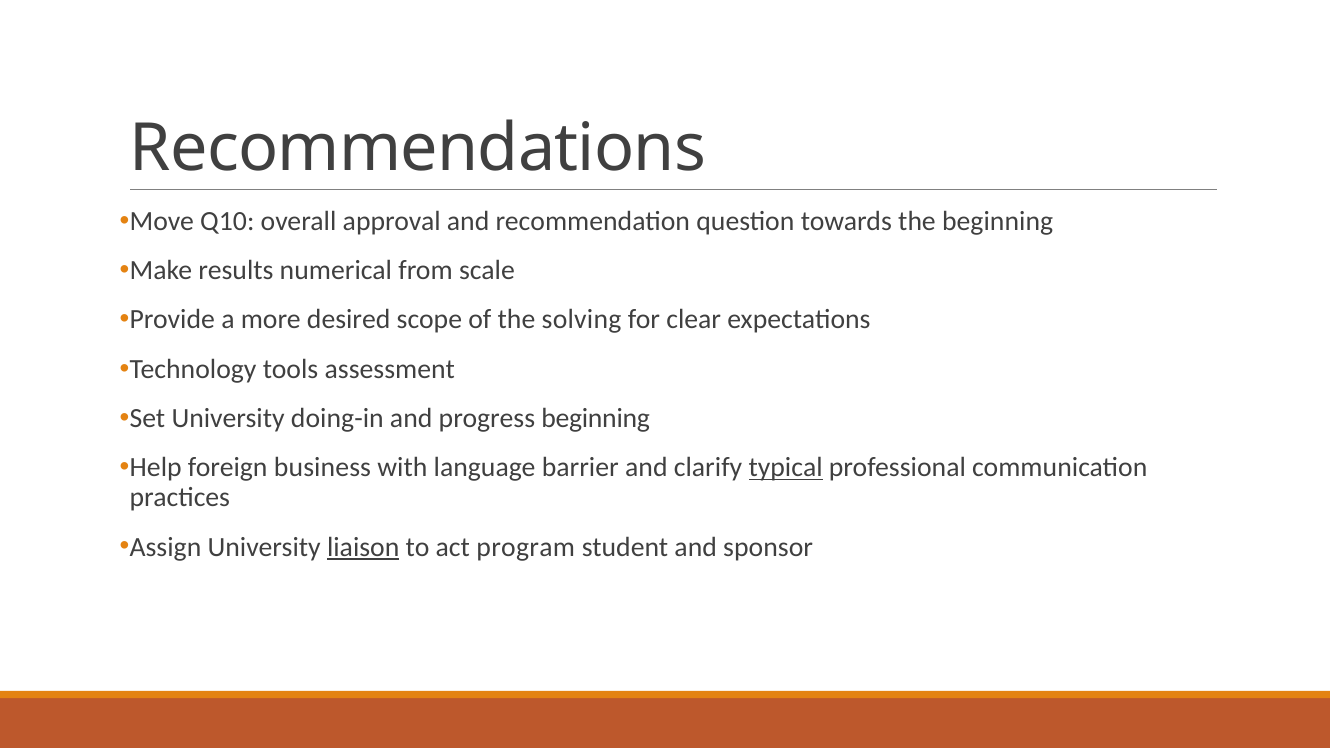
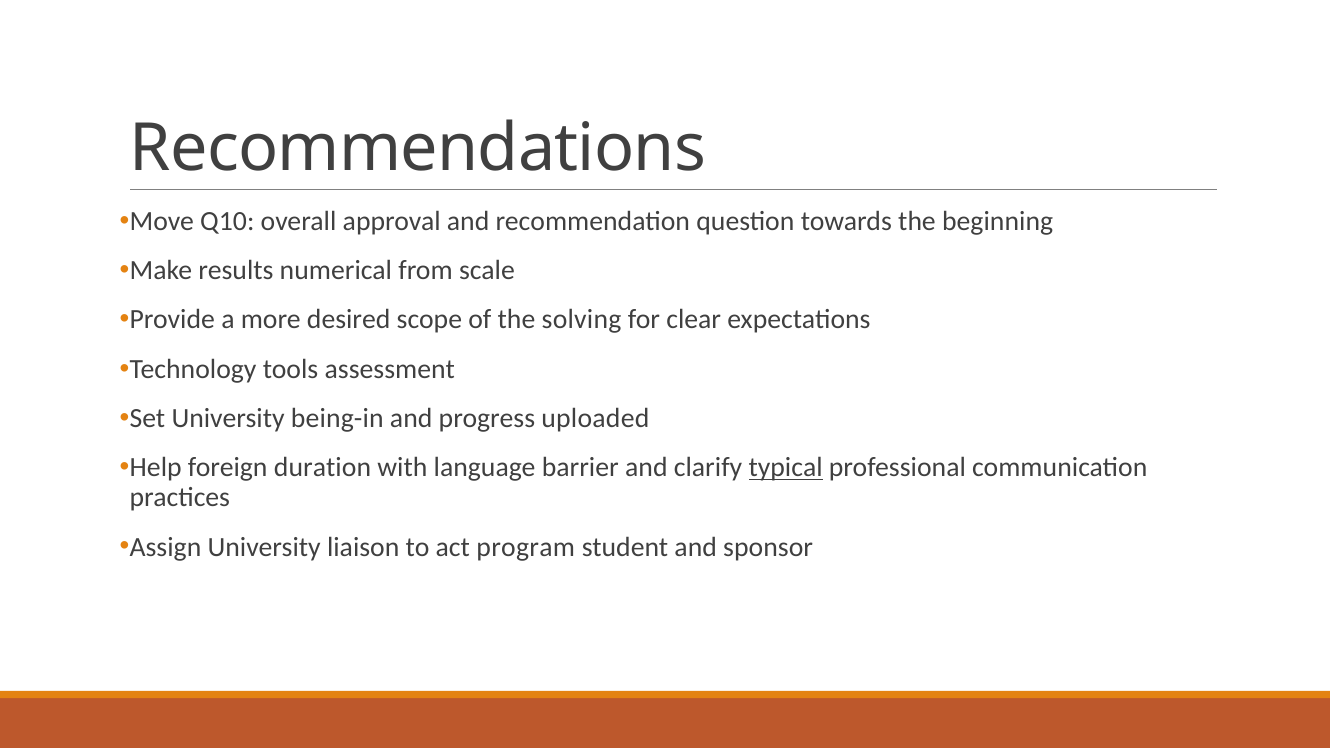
doing-in: doing-in -> being-in (337, 418)
progress beginning: beginning -> uploaded (595, 418)
business: business -> duration (323, 468)
liaison underline: present -> none (363, 547)
